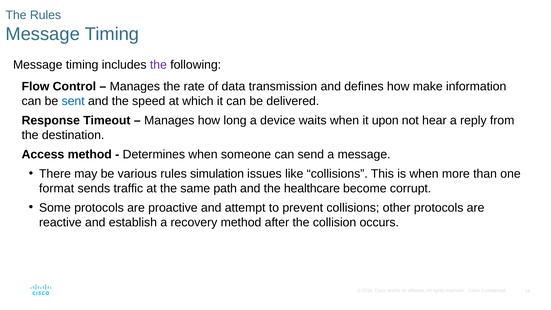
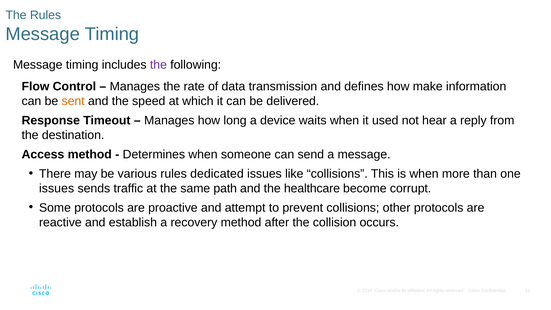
sent colour: blue -> orange (73, 101)
upon: upon -> used (385, 120)
simulation: simulation -> dedicated (217, 174)
format: format -> issues (57, 188)
